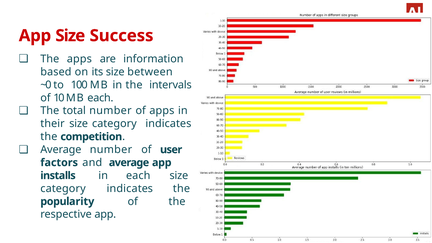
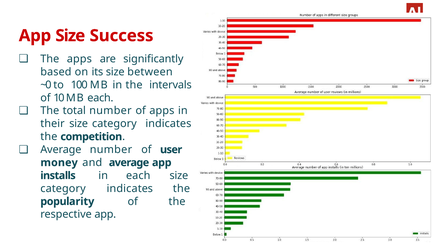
information: information -> signiﬁcantly (153, 59)
factors: factors -> money (59, 163)
